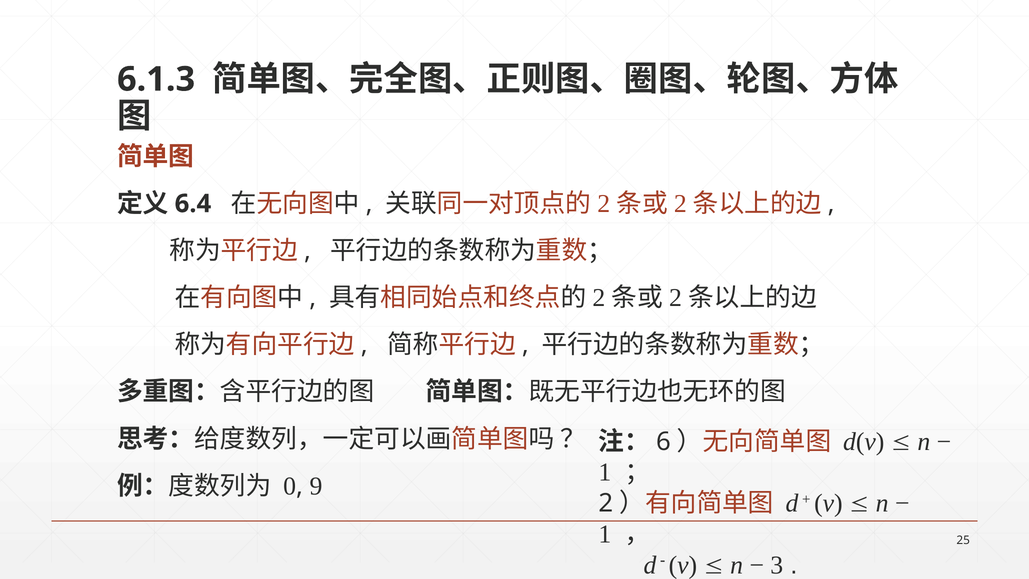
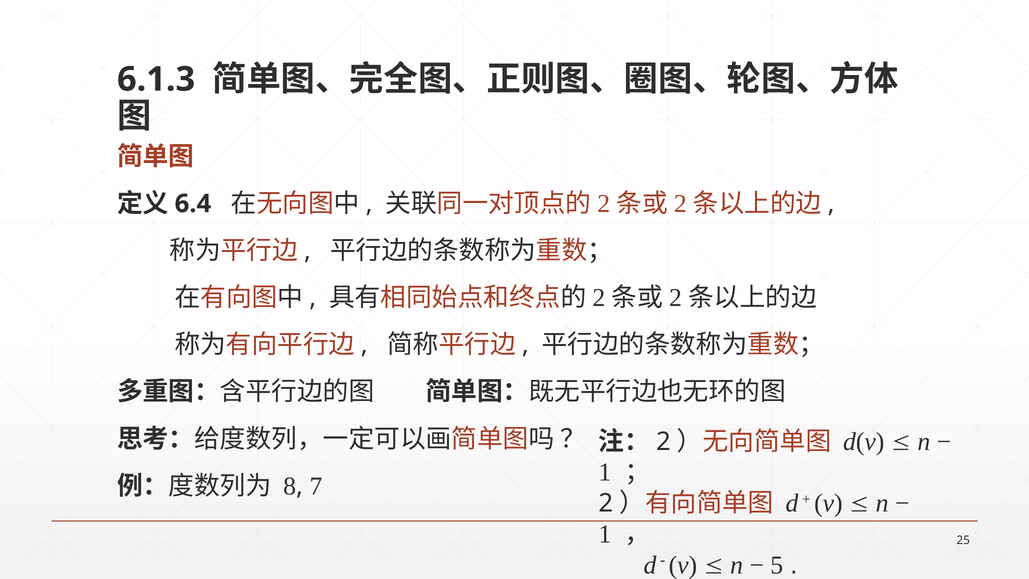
6: 6 -> 2 (663, 441)
0: 0 -> 8 (290, 486)
9: 9 -> 7 (316, 486)
3: 3 -> 5 (777, 565)
